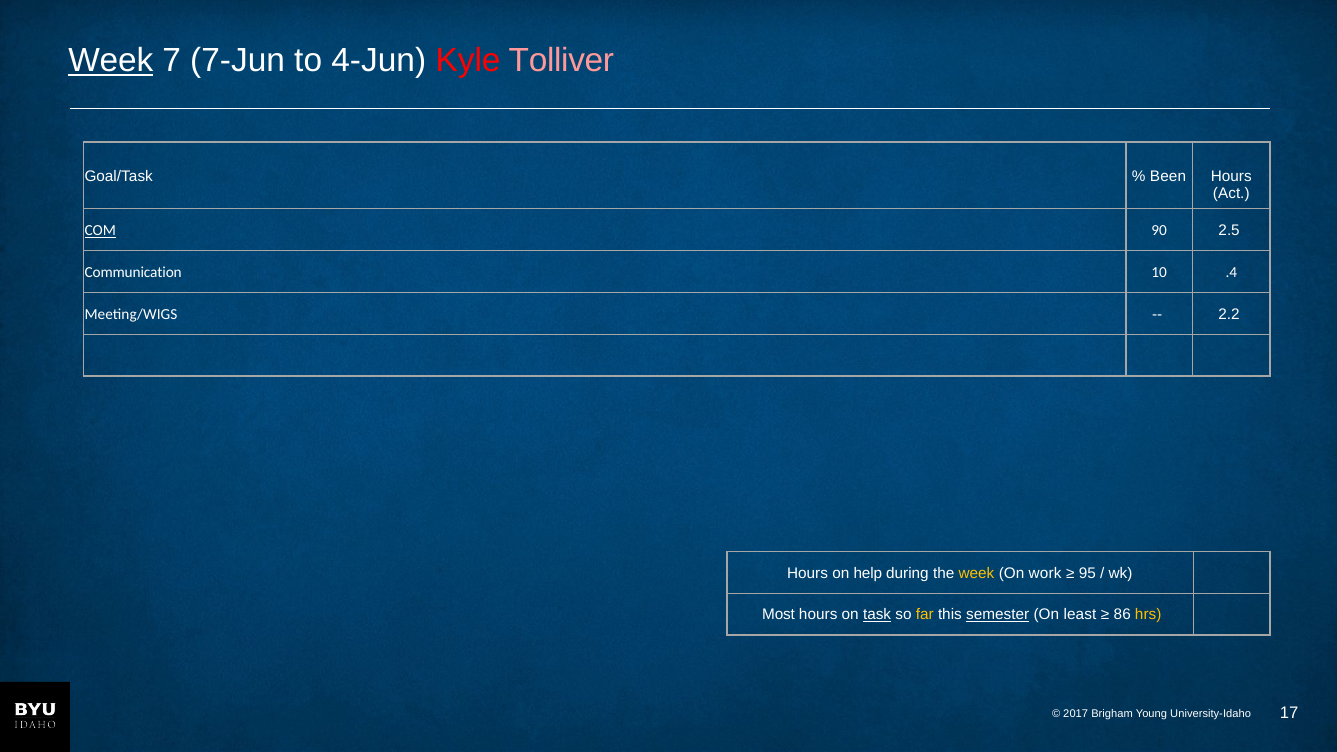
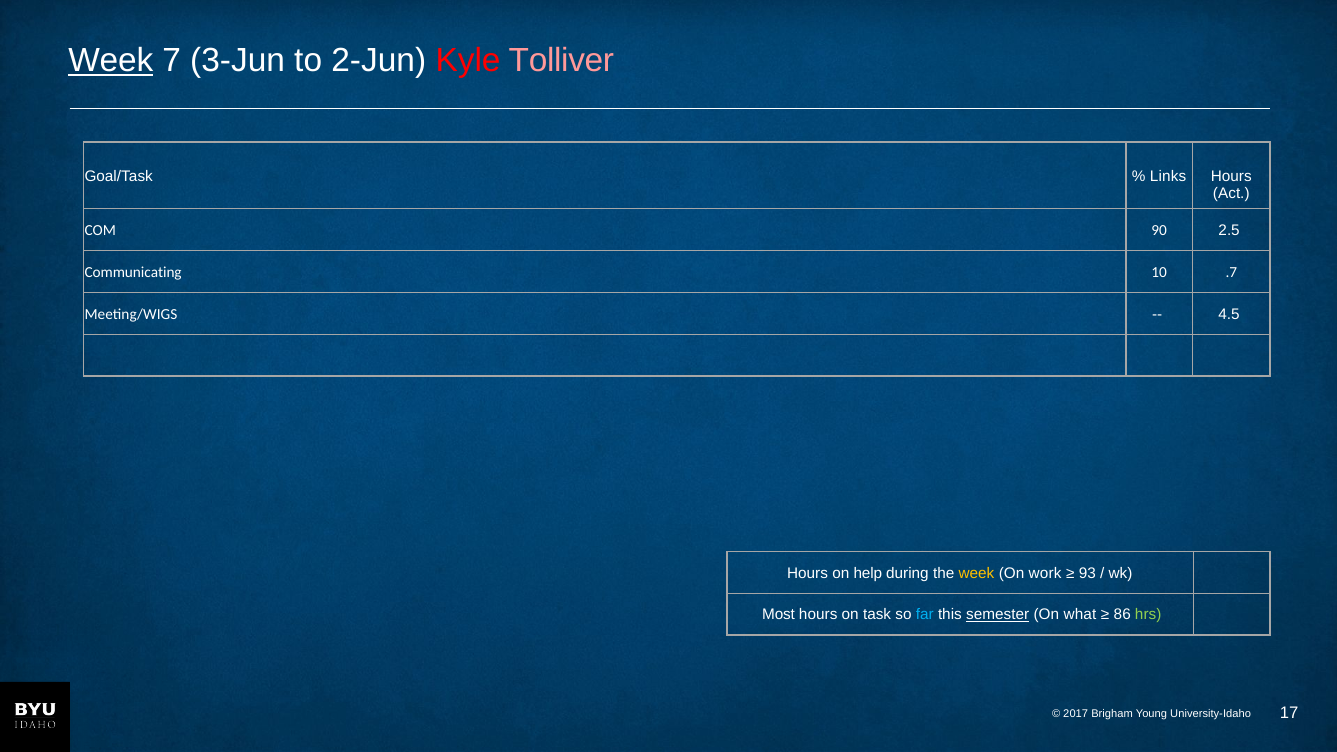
7-Jun: 7-Jun -> 3-Jun (238, 60)
4-Jun: 4-Jun -> 2-Jun (379, 60)
Been: Been -> Links (1168, 176)
COM underline: present -> none (100, 230)
Communication: Communication -> Communicating (133, 272)
.4: .4 -> .7 (1231, 272)
2.2: 2.2 -> 4.5 (1229, 314)
95: 95 -> 93 (1087, 573)
task underline: present -> none (877, 615)
far colour: yellow -> light blue (925, 615)
least: least -> what (1080, 615)
hrs colour: yellow -> light green (1148, 615)
